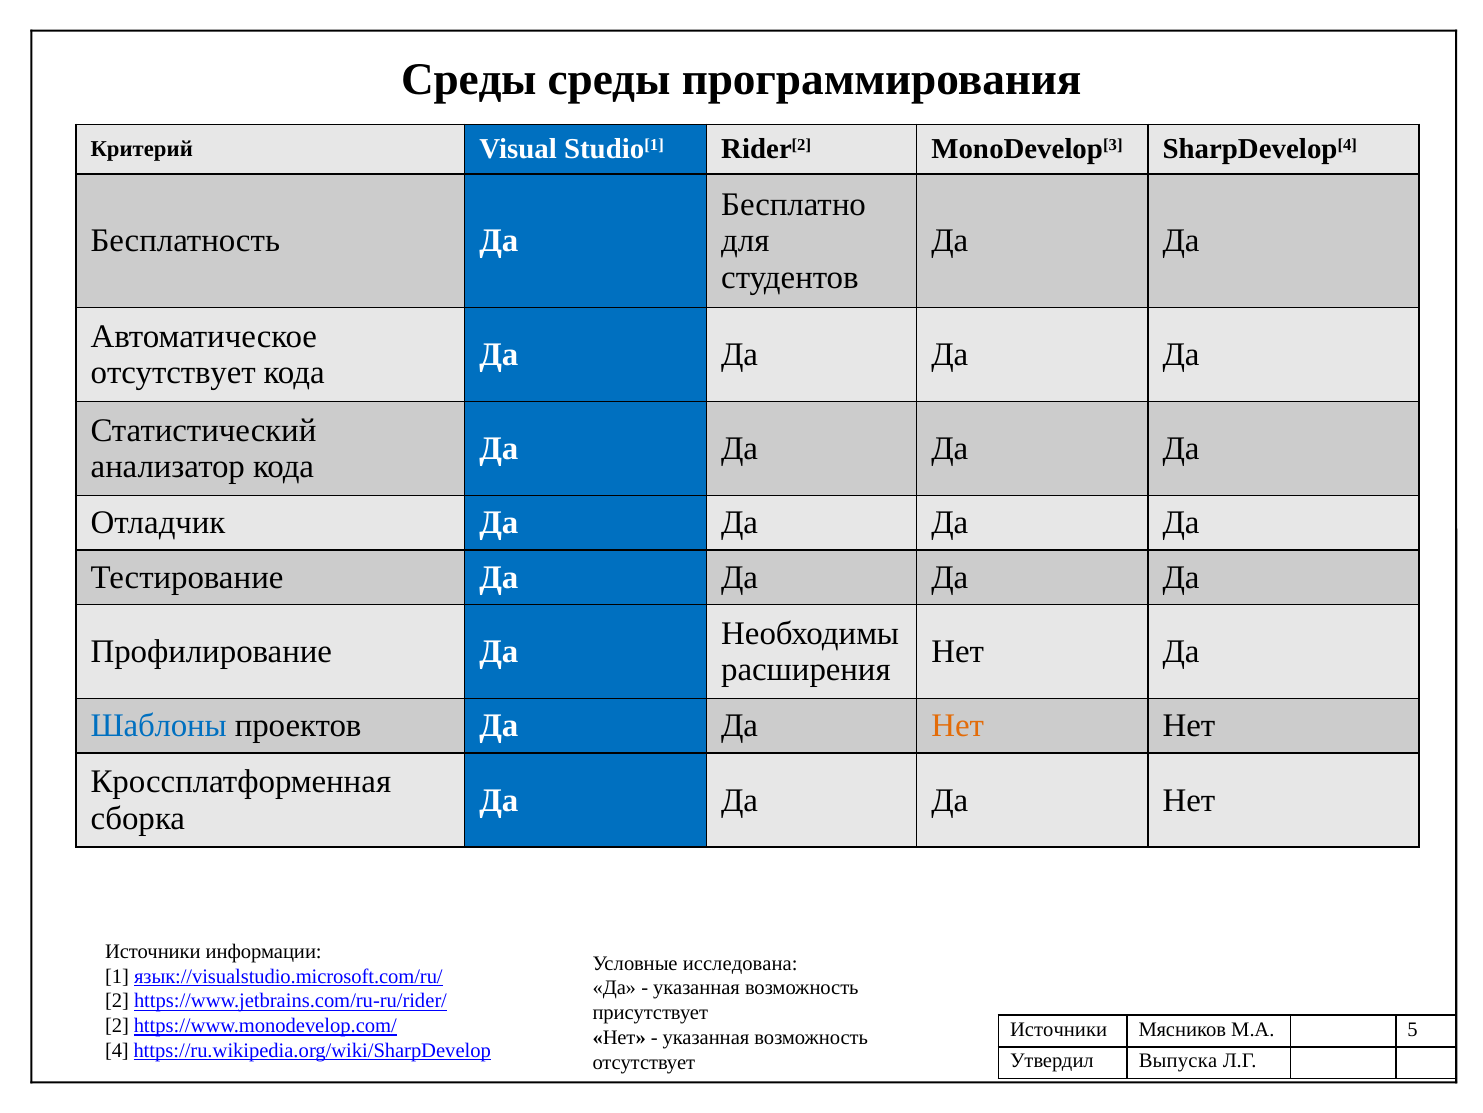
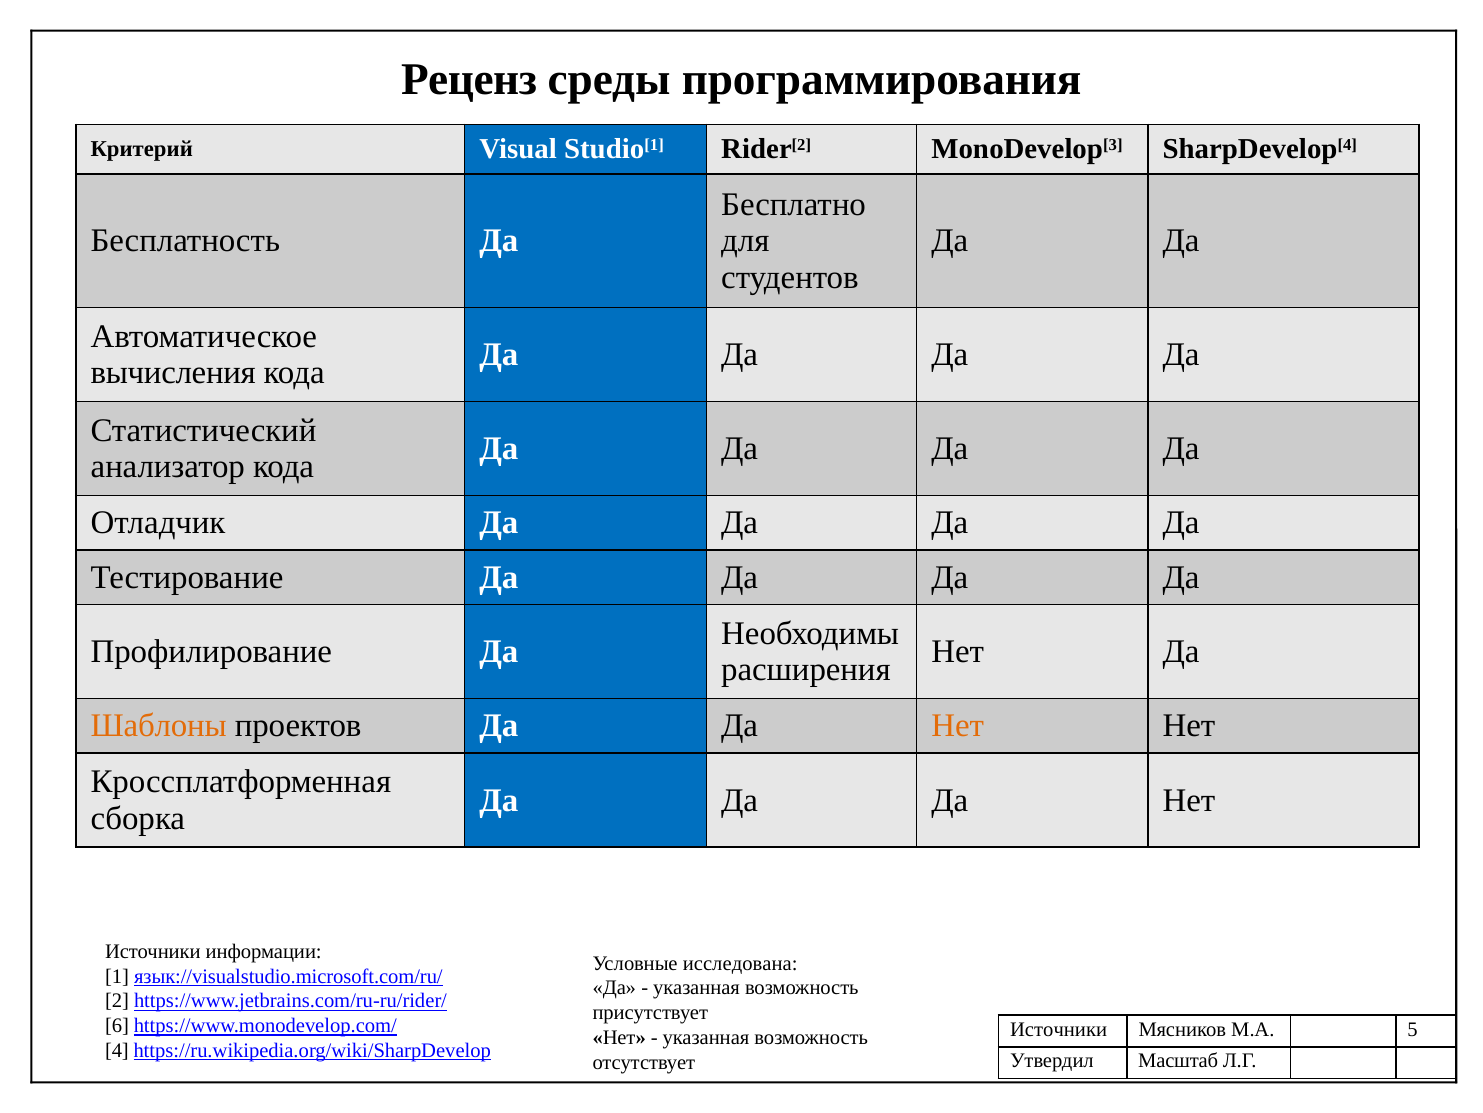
Среды: Среды -> Реценз (469, 80)
отсутствует: отсутствует -> вычисления (173, 373)
Шаблоны colour: blue -> orange (159, 725)
2: 2 -> 6 (117, 1025)
Выпуска: Выпуска -> Масштаб (1178, 1060)
